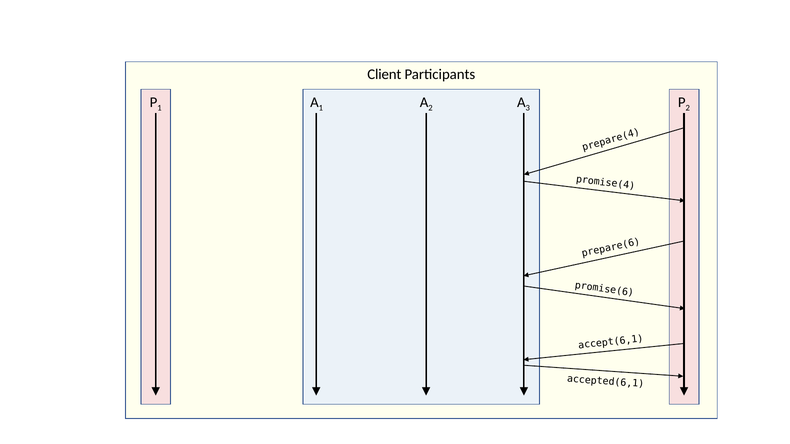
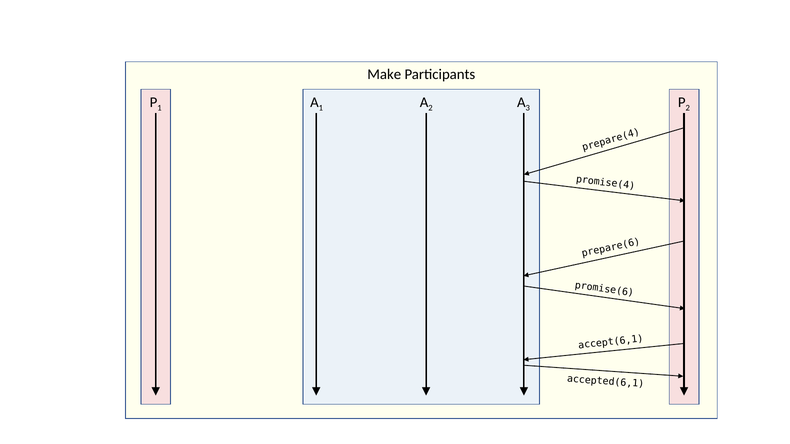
Client: Client -> Make (384, 75)
